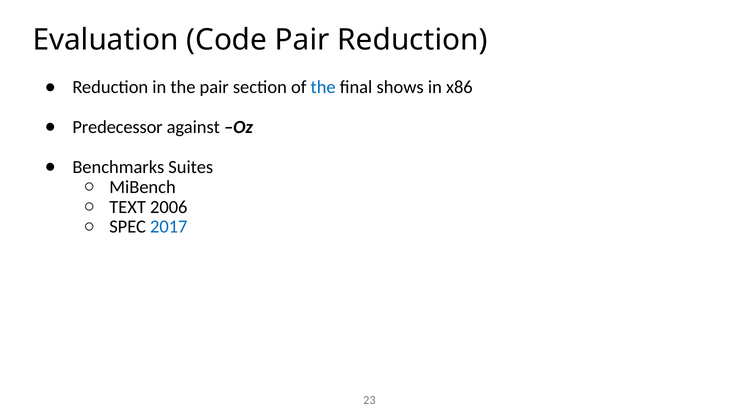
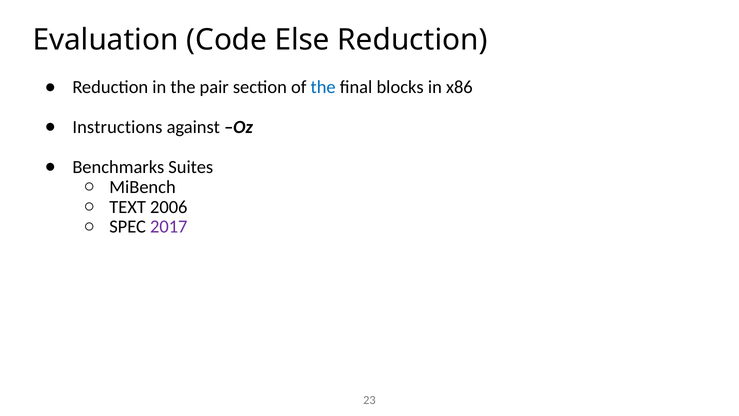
Code Pair: Pair -> Else (302, 40)
shows: shows -> blocks (400, 87)
Predecessor: Predecessor -> Instructions (117, 127)
2017 colour: blue -> purple (169, 227)
